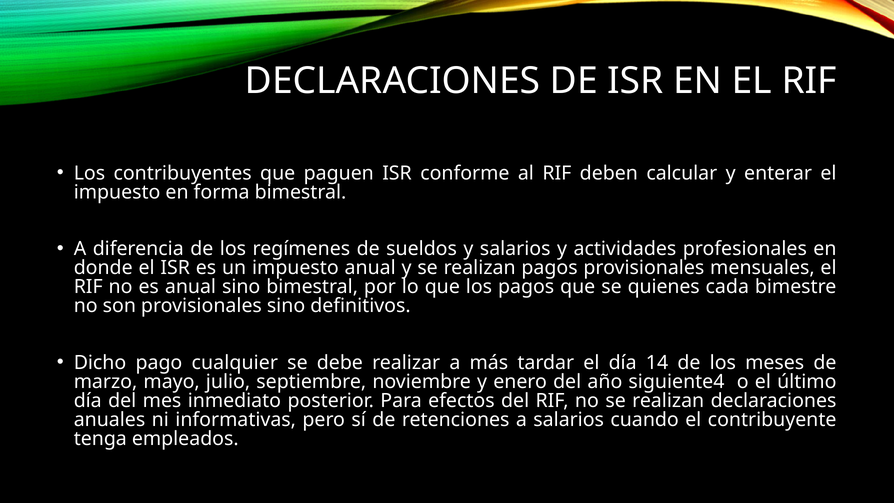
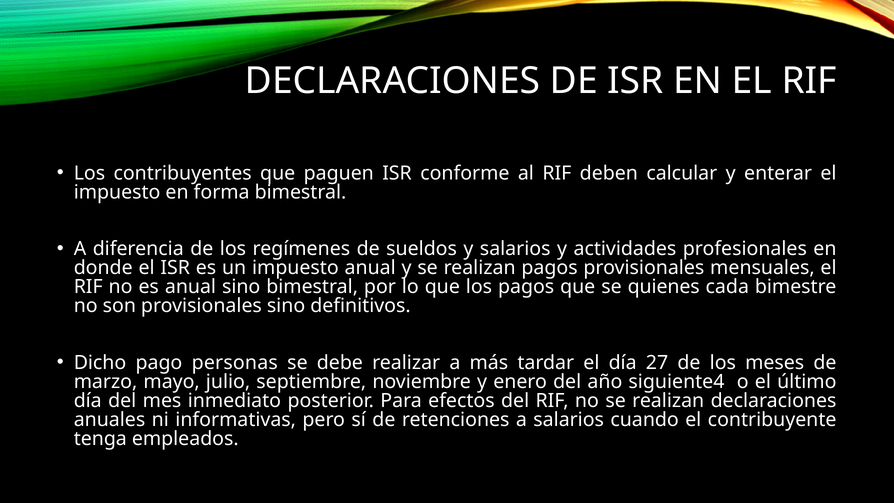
cualquier: cualquier -> personas (235, 363)
14: 14 -> 27 (657, 363)
